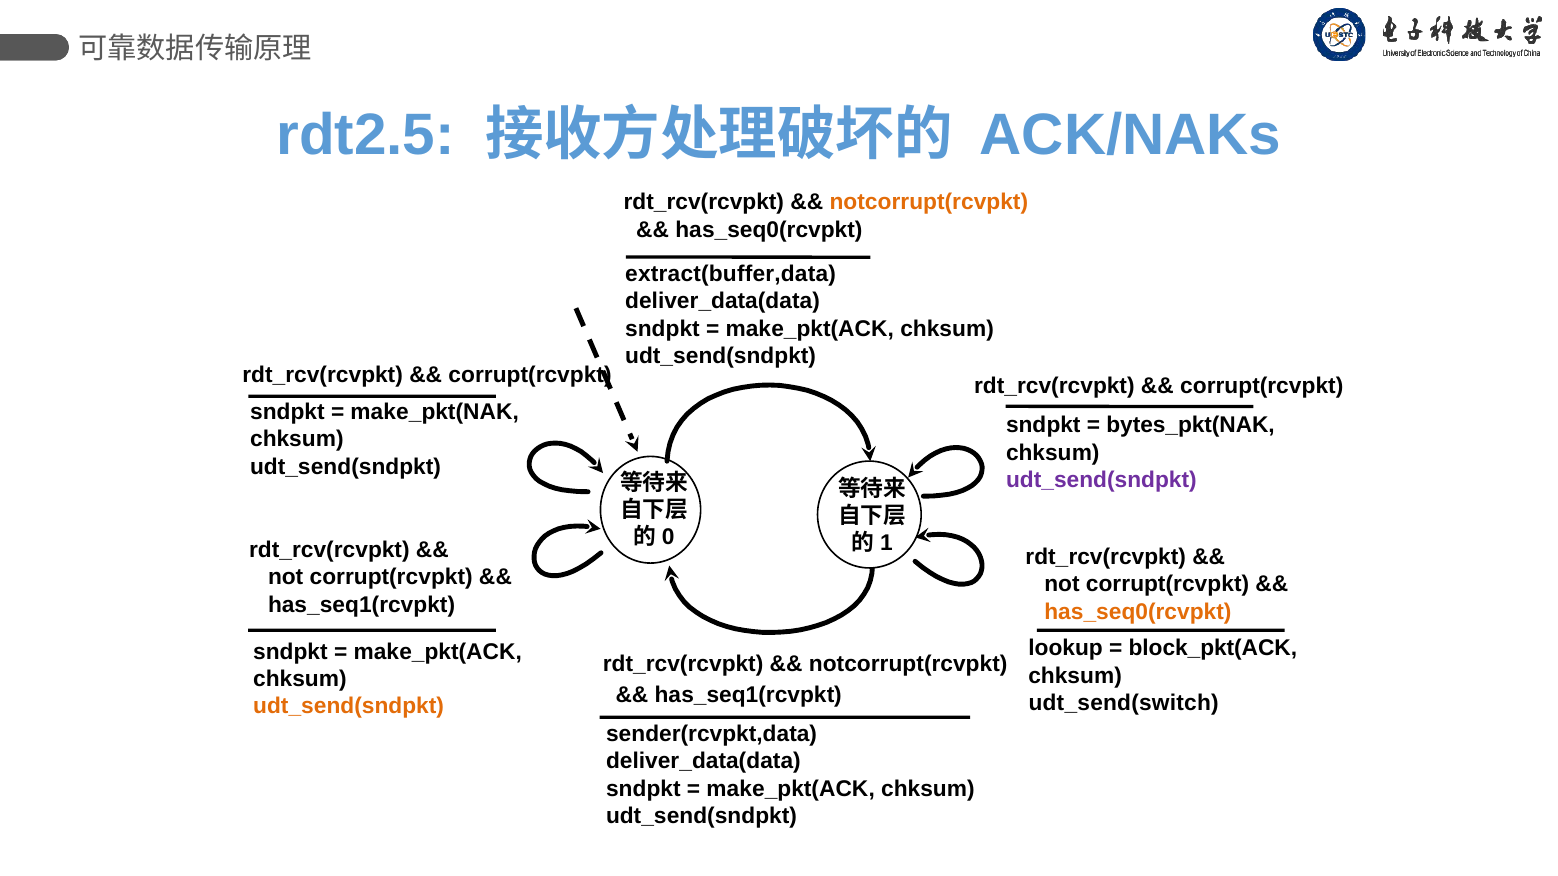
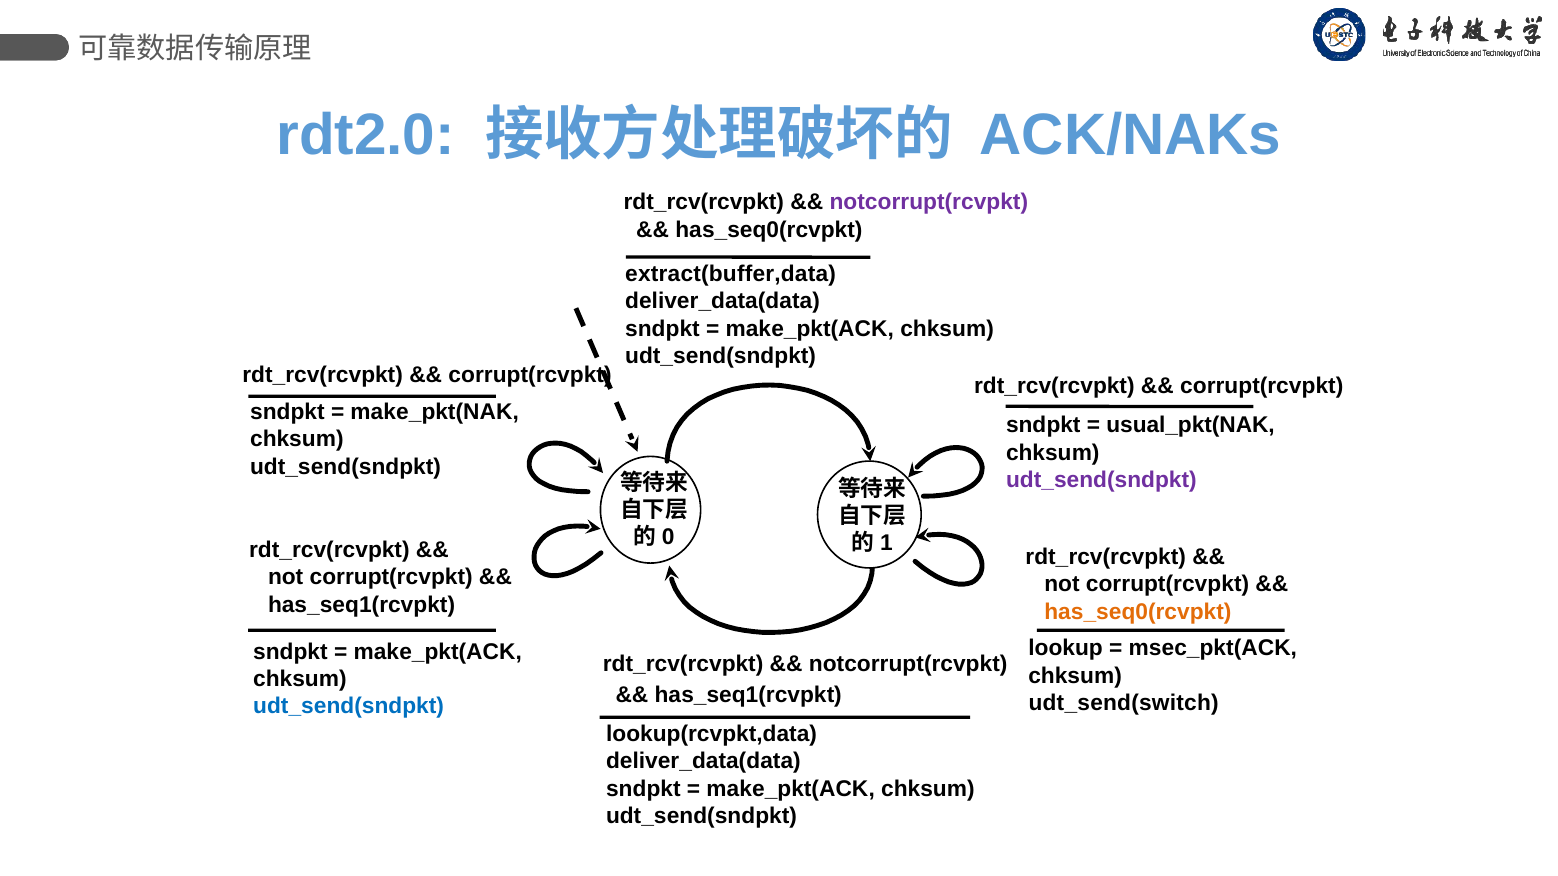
rdt2.5: rdt2.5 -> rdt2.0 (366, 136)
notcorrupt(rcvpkt colour: orange -> purple (929, 202)
bytes_pkt(NAK: bytes_pkt(NAK -> usual_pkt(NAK (1191, 426)
block_pkt(ACK: block_pkt(ACK -> msec_pkt(ACK (1213, 649)
udt_send(sndpkt colour: orange -> blue (349, 707)
sender(rcvpkt,data: sender(rcvpkt,data -> lookup(rcvpkt,data (712, 734)
